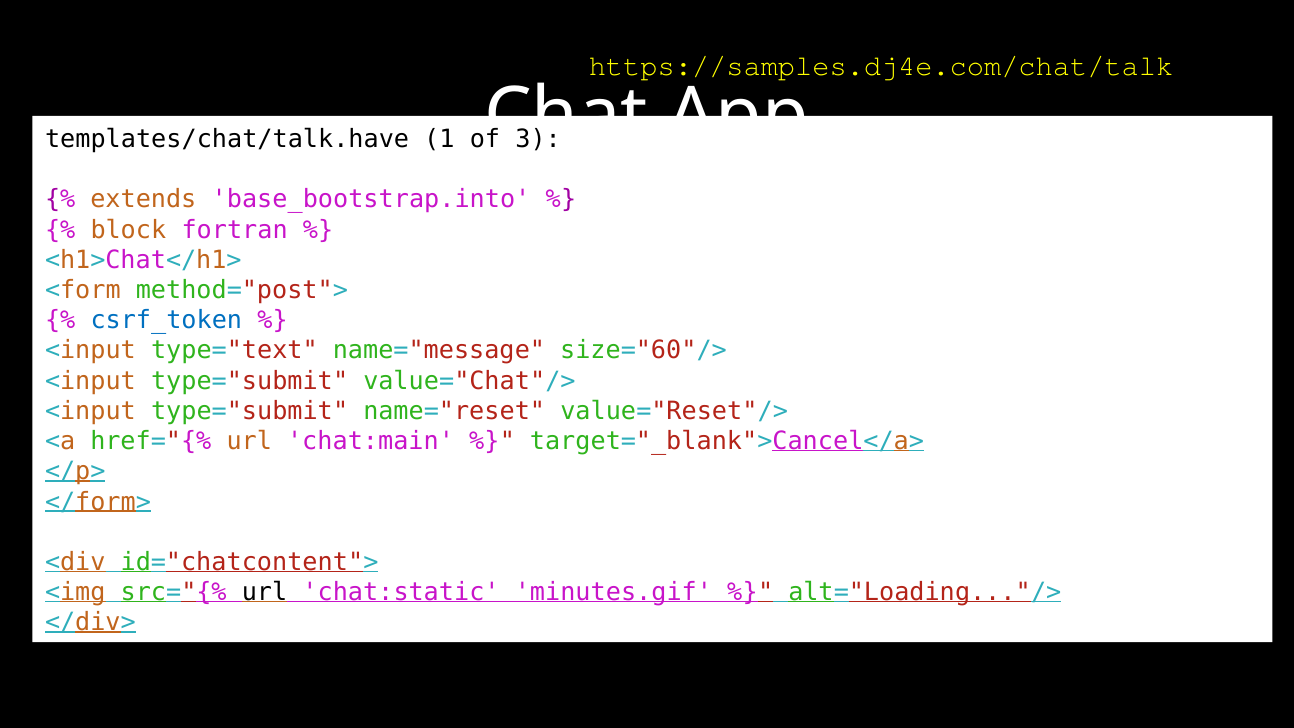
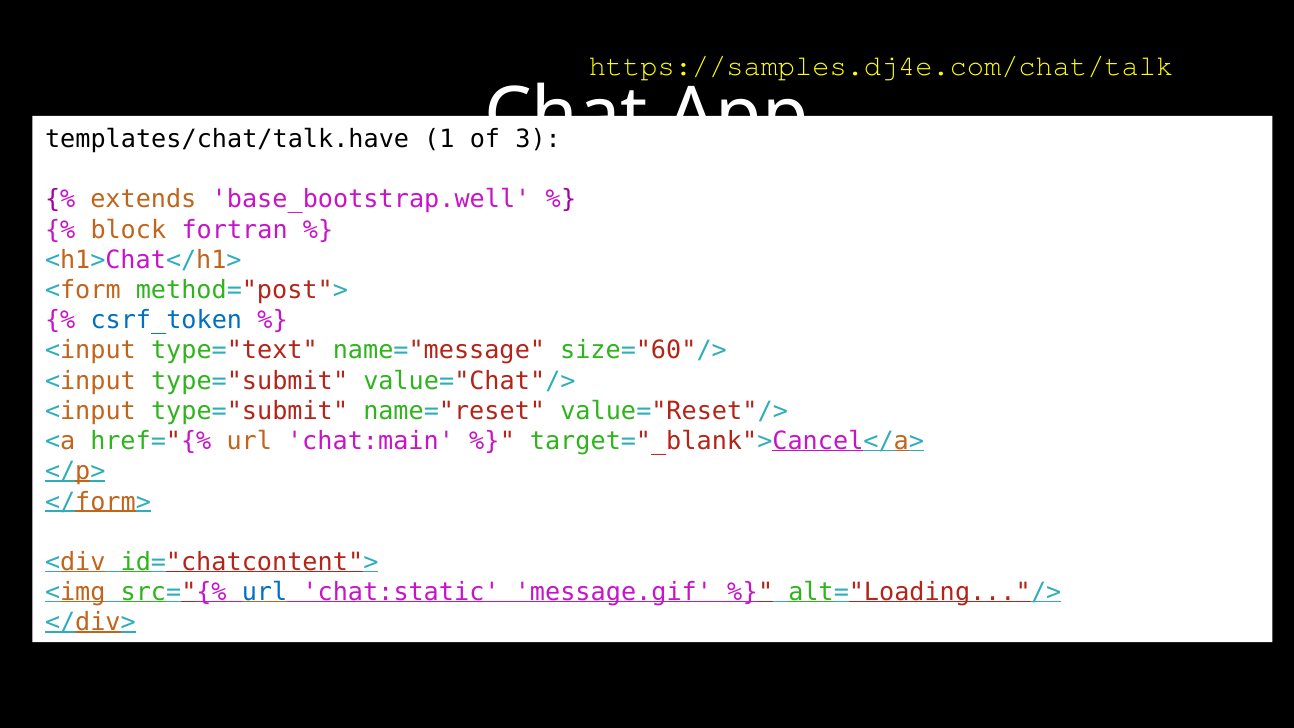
base_bootstrap.into: base_bootstrap.into -> base_bootstrap.well (371, 200)
url colour: black -> blue (265, 592)
minutes.gif: minutes.gif -> message.gif (613, 592)
